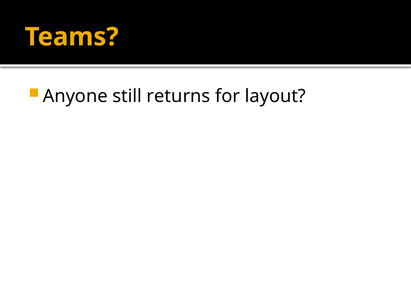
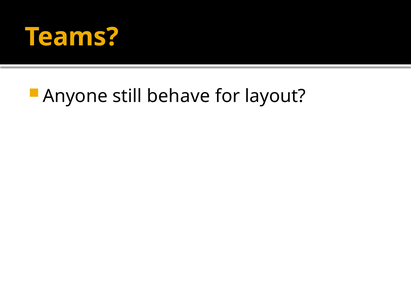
returns: returns -> behave (178, 96)
